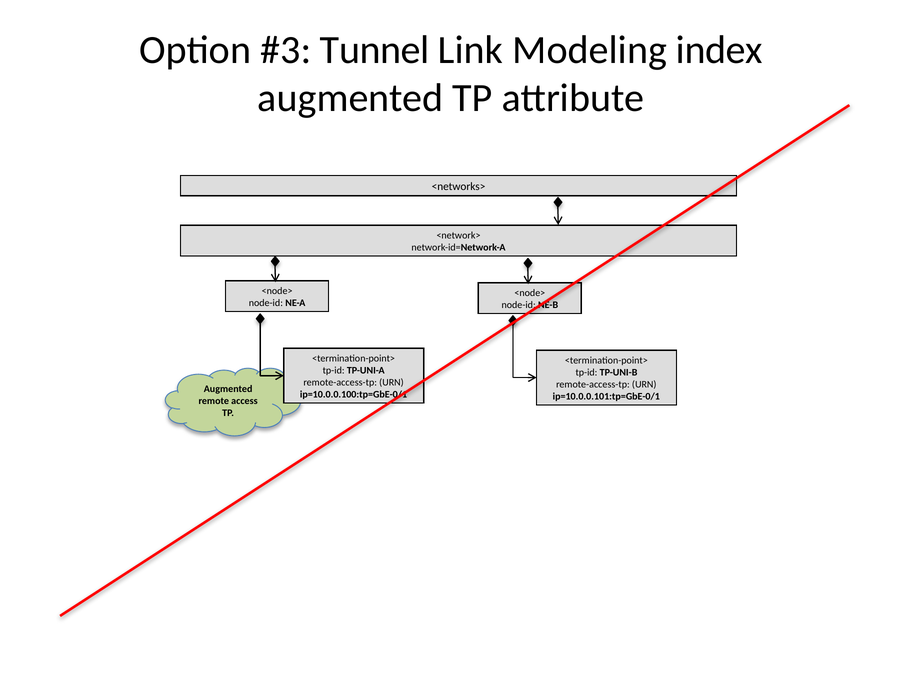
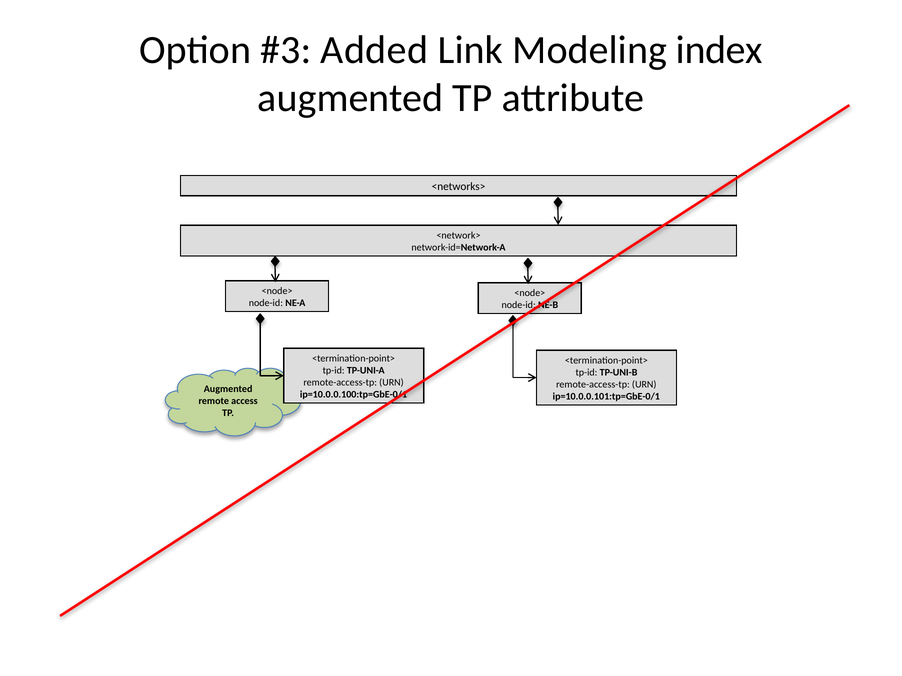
Tunnel: Tunnel -> Added (374, 50)
